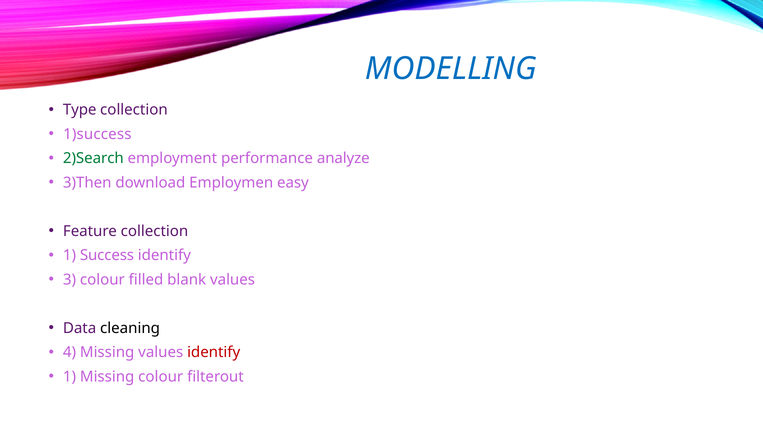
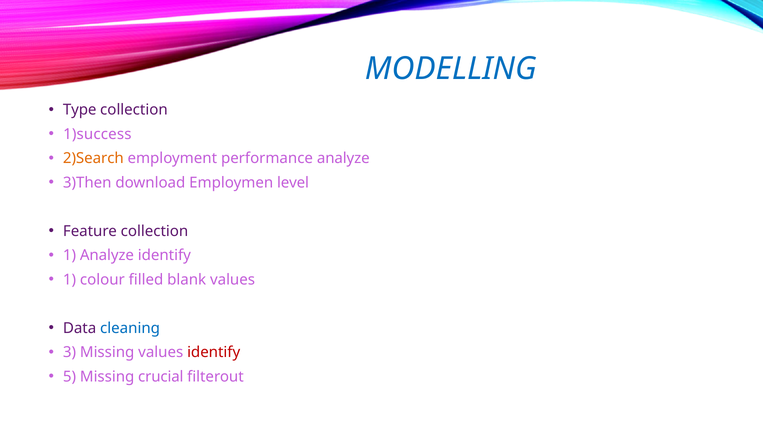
2)Search colour: green -> orange (93, 159)
easy: easy -> level (293, 183)
1 Success: Success -> Analyze (107, 256)
3: 3 -> 1 (70, 280)
cleaning colour: black -> blue (130, 328)
4: 4 -> 3 (70, 353)
1: 1 -> 5 (70, 377)
Missing colour: colour -> crucial (161, 377)
